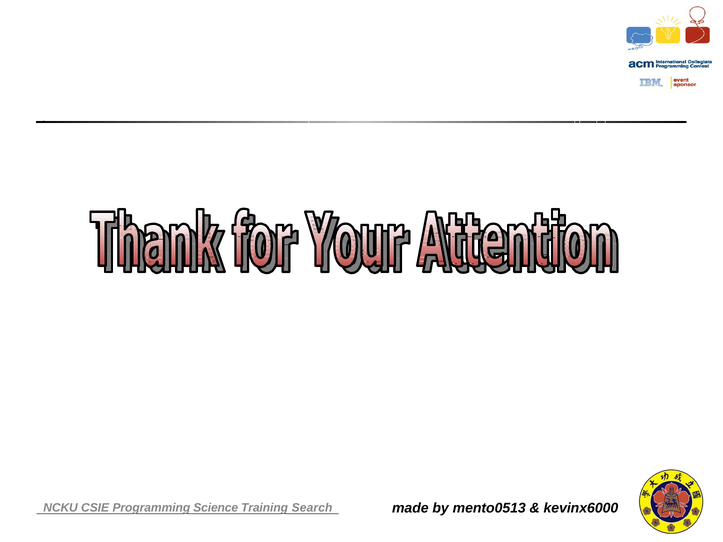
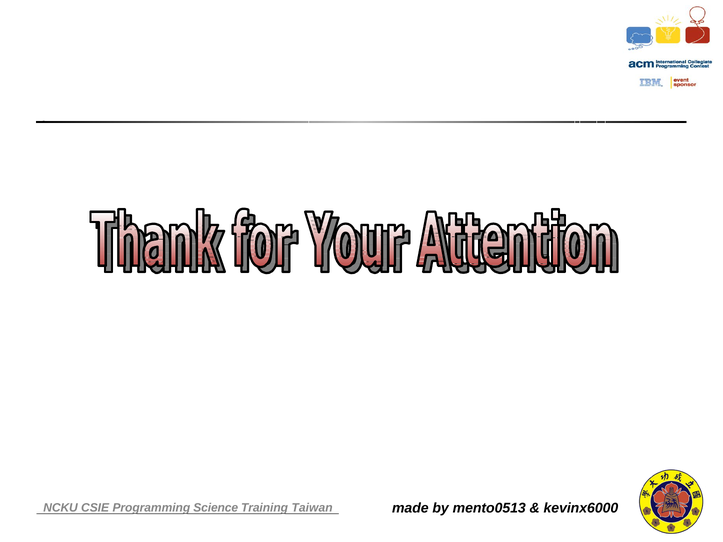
Search: Search -> Taiwan (312, 508)
